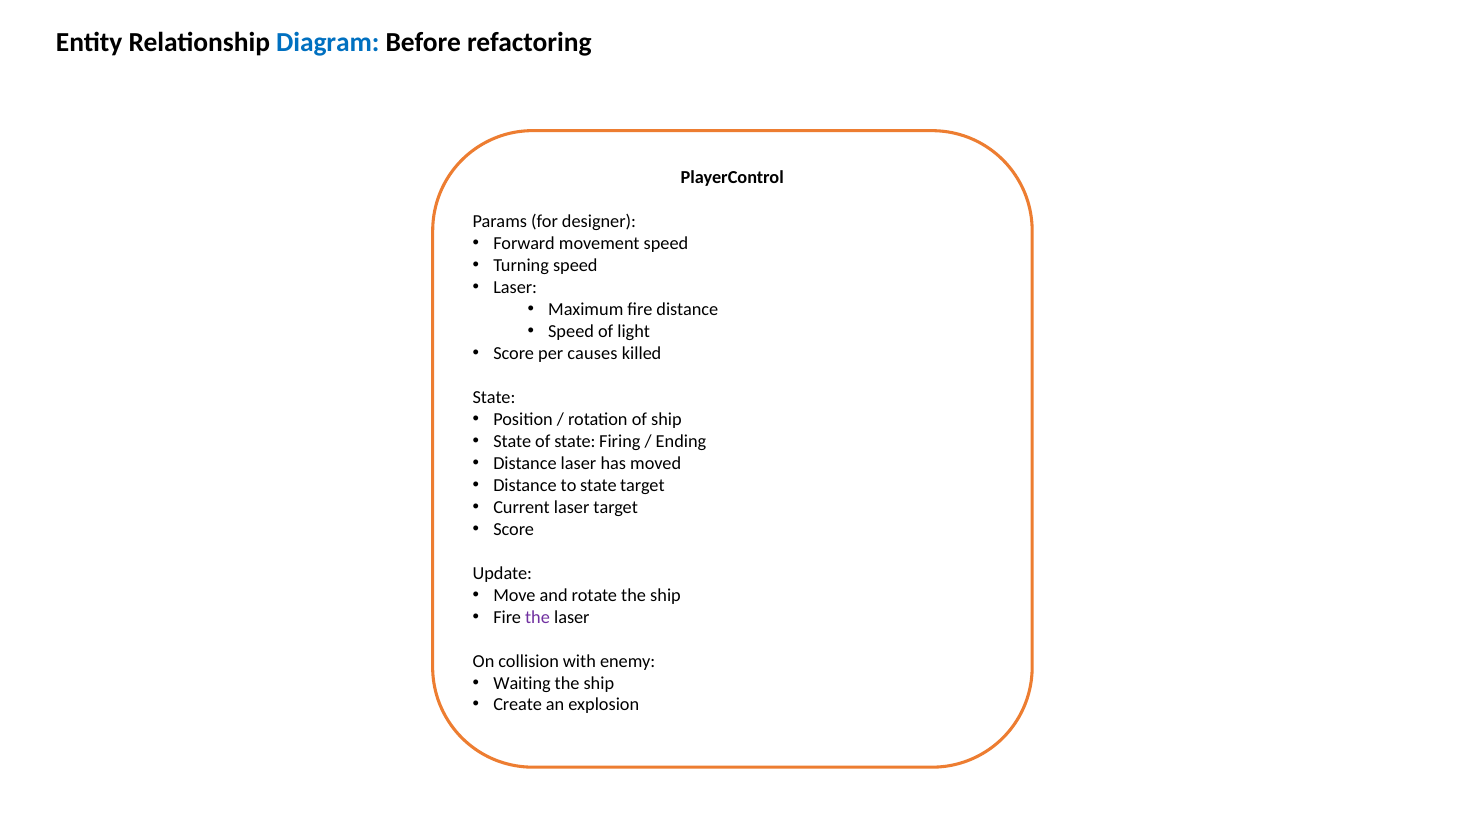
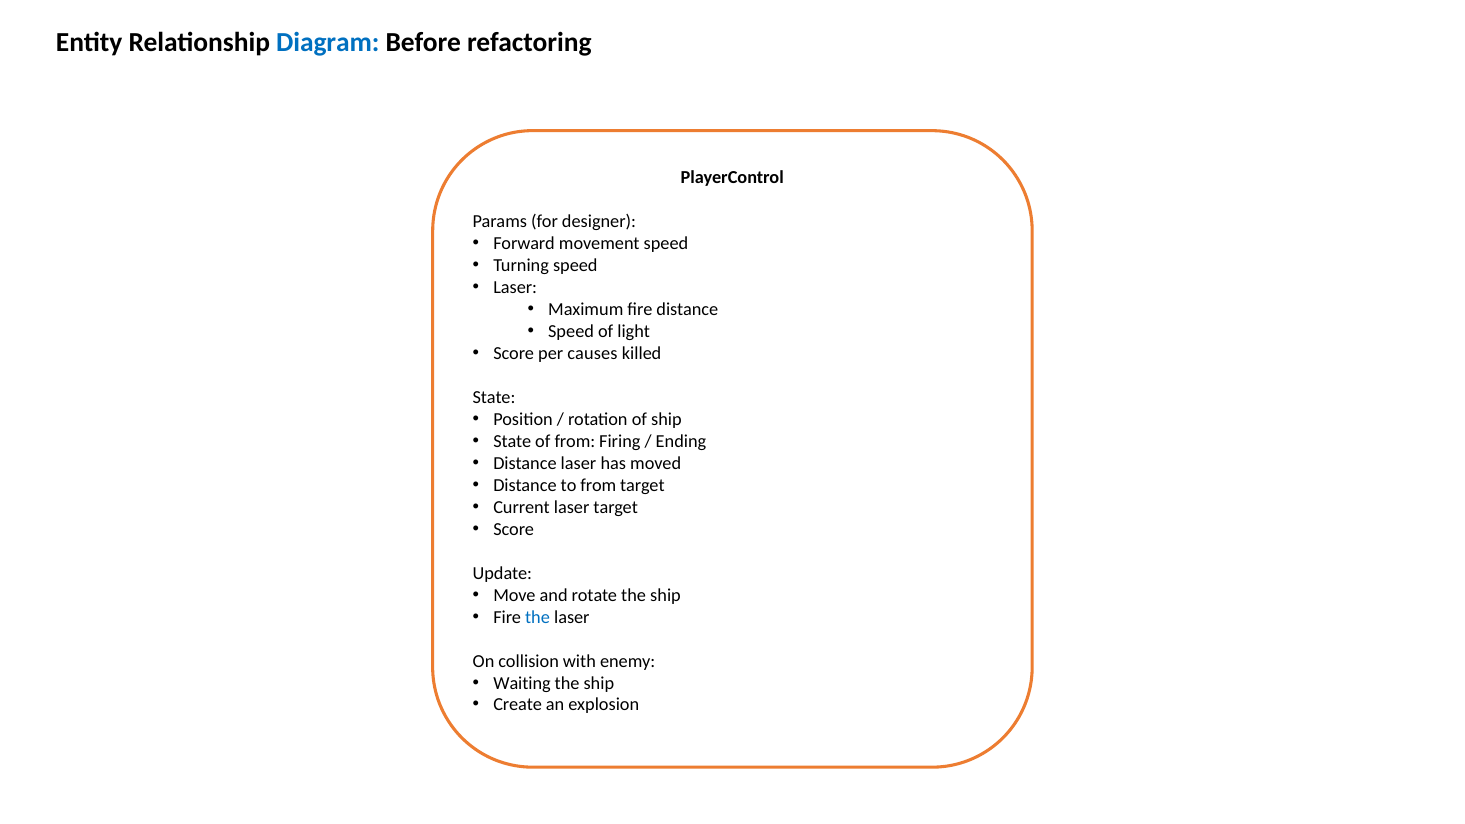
of state: state -> from (575, 441)
to state: state -> from (598, 485)
the colour: purple -> blue (538, 617)
